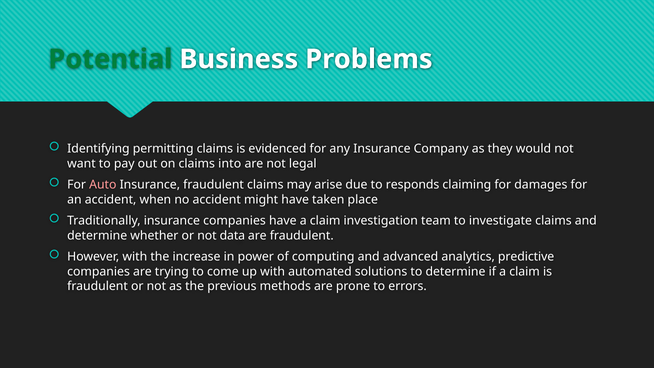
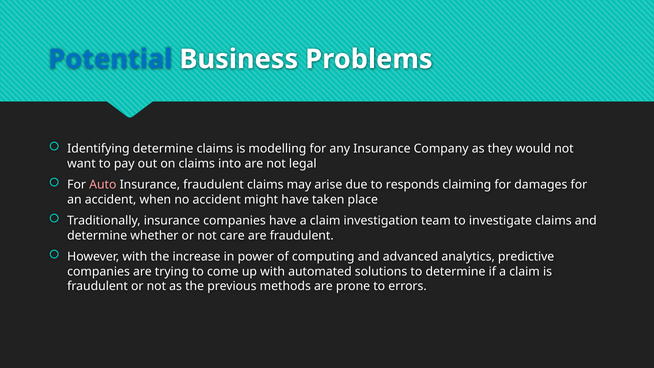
Potential colour: green -> blue (110, 59)
Identifying permitting: permitting -> determine (163, 149)
evidenced: evidenced -> modelling (277, 149)
data: data -> care (232, 236)
